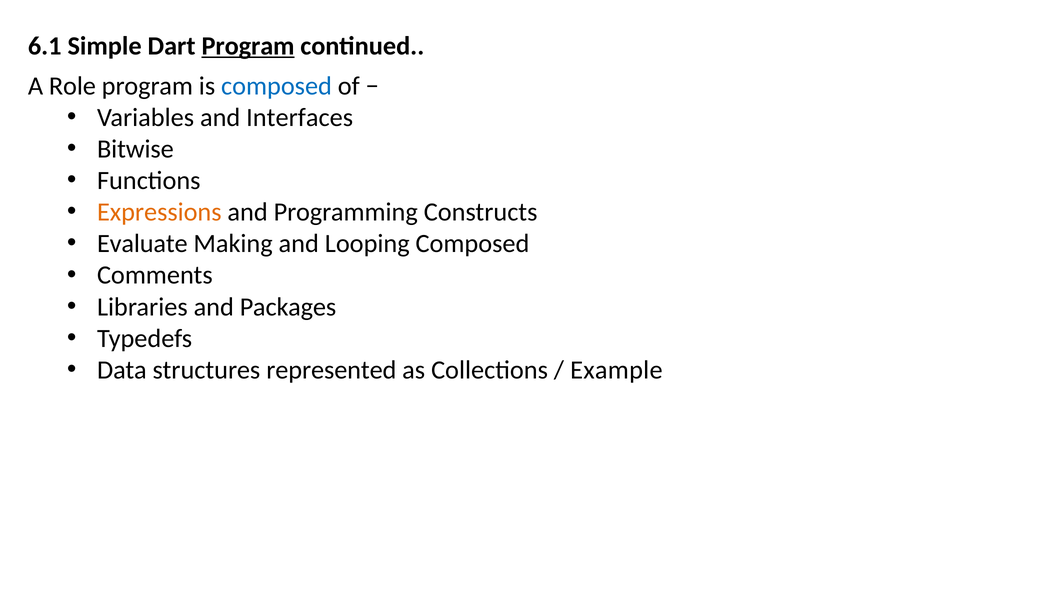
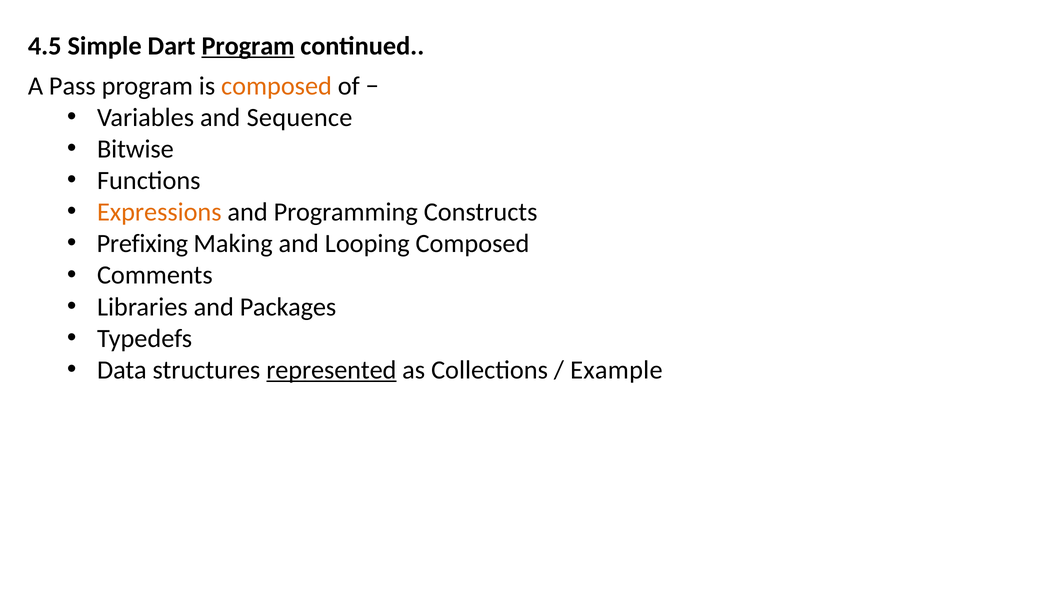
6.1: 6.1 -> 4.5 (45, 46)
Role: Role -> Pass (72, 86)
composed colour: blue -> orange (277, 86)
Interfaces: Interfaces -> Sequence (300, 117)
Evaluate: Evaluate -> Prefixing (142, 244)
represented underline: none -> present (331, 370)
